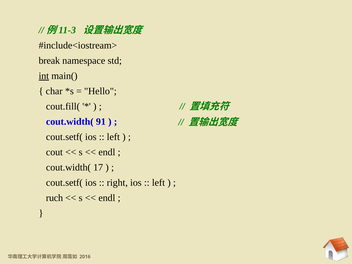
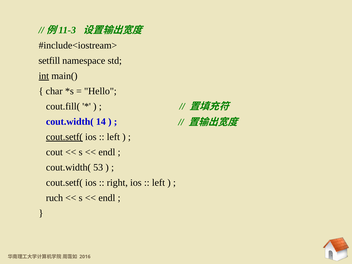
break: break -> setfill (49, 61)
91: 91 -> 14 (101, 122)
cout.setf( underline: none -> present (64, 137)
17: 17 -> 53 (98, 167)
